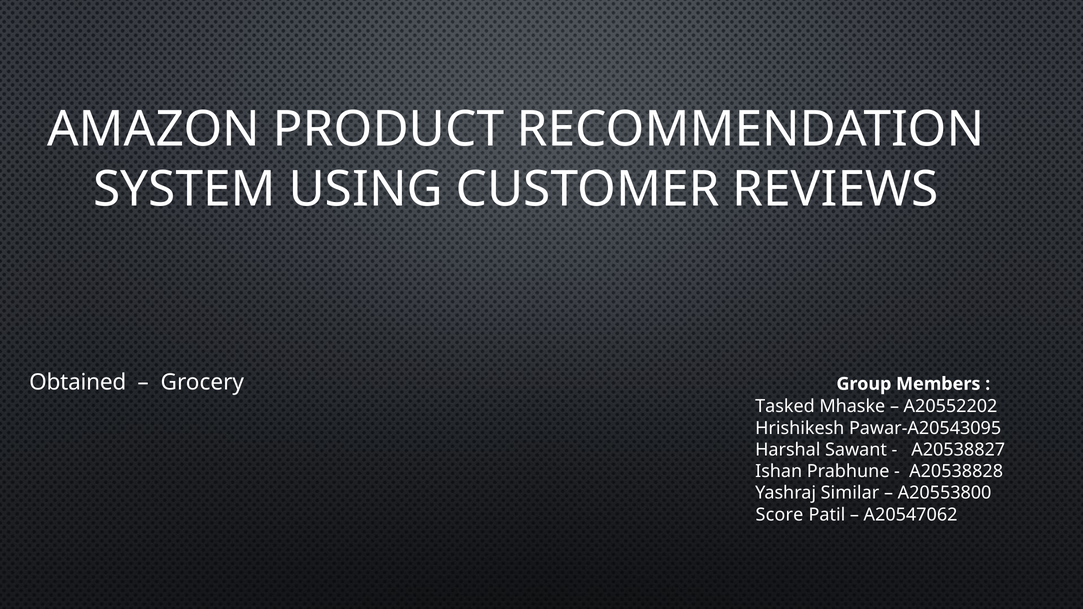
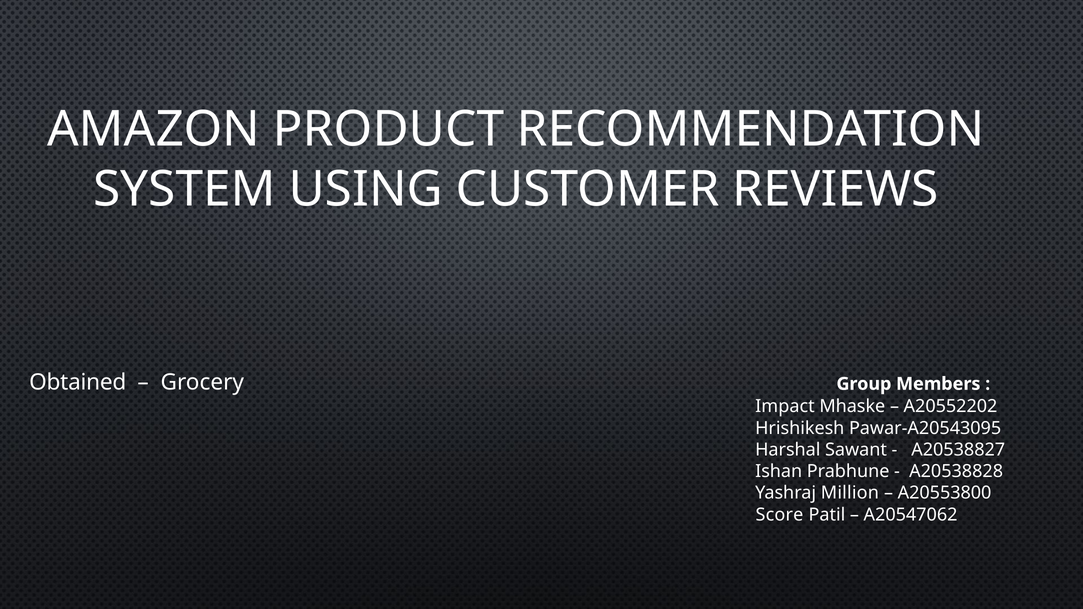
Tasked: Tasked -> Impact (785, 407)
Similar: Similar -> Million (850, 493)
